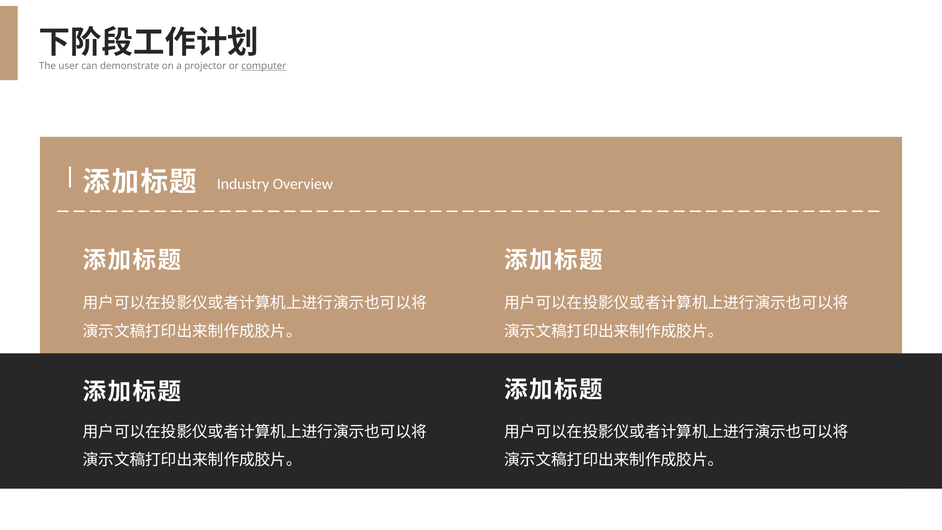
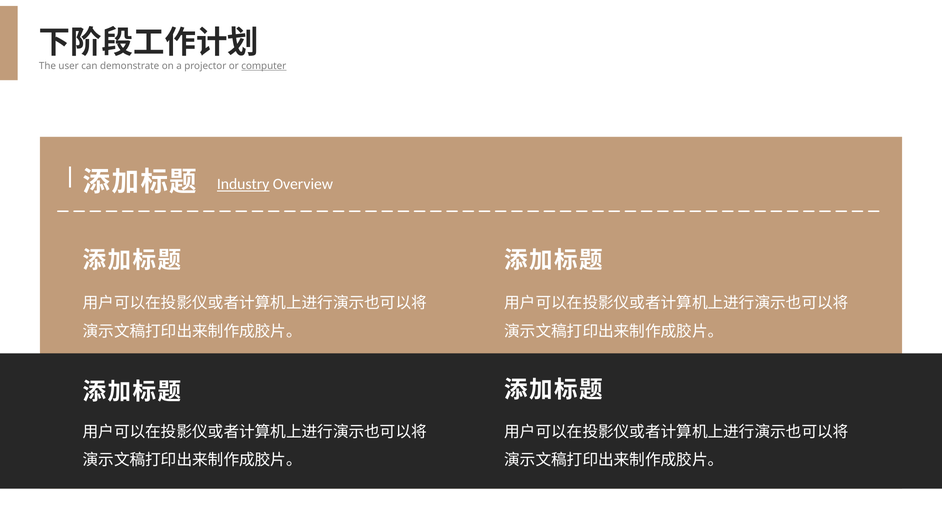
Industry underline: none -> present (243, 184)
